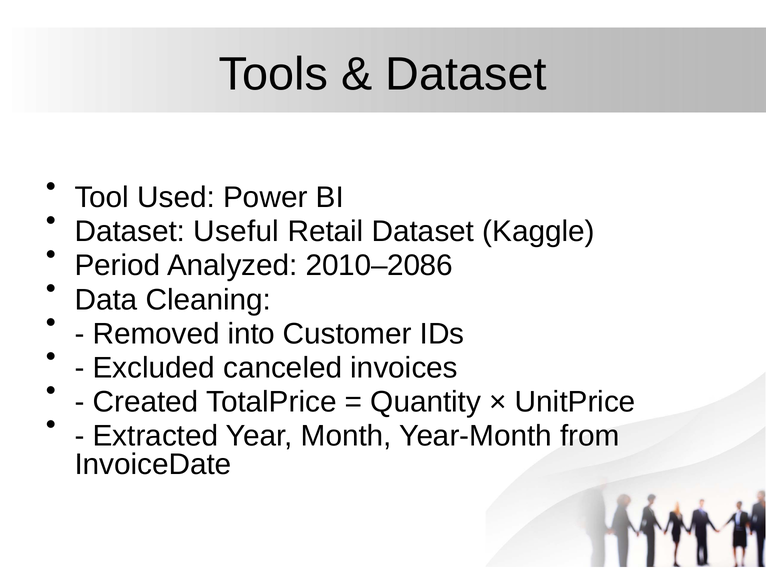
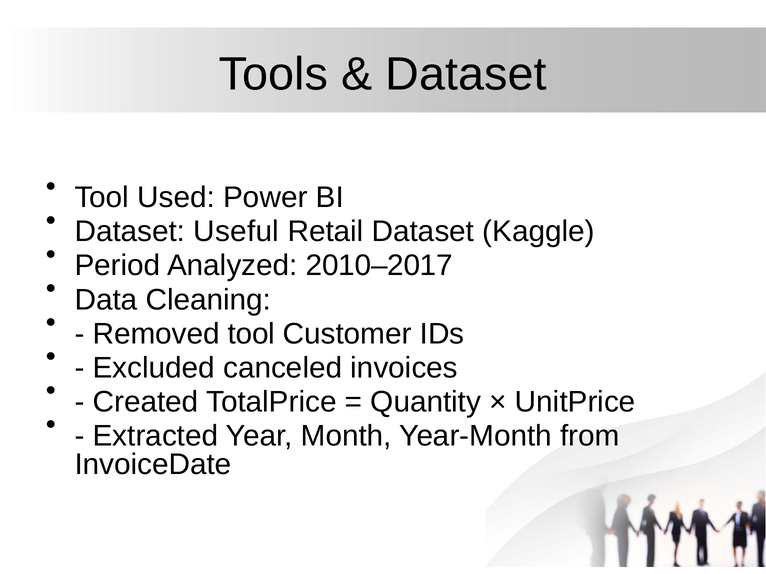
2010–2086: 2010–2086 -> 2010–2017 (379, 266)
Removed into: into -> tool (251, 334)
